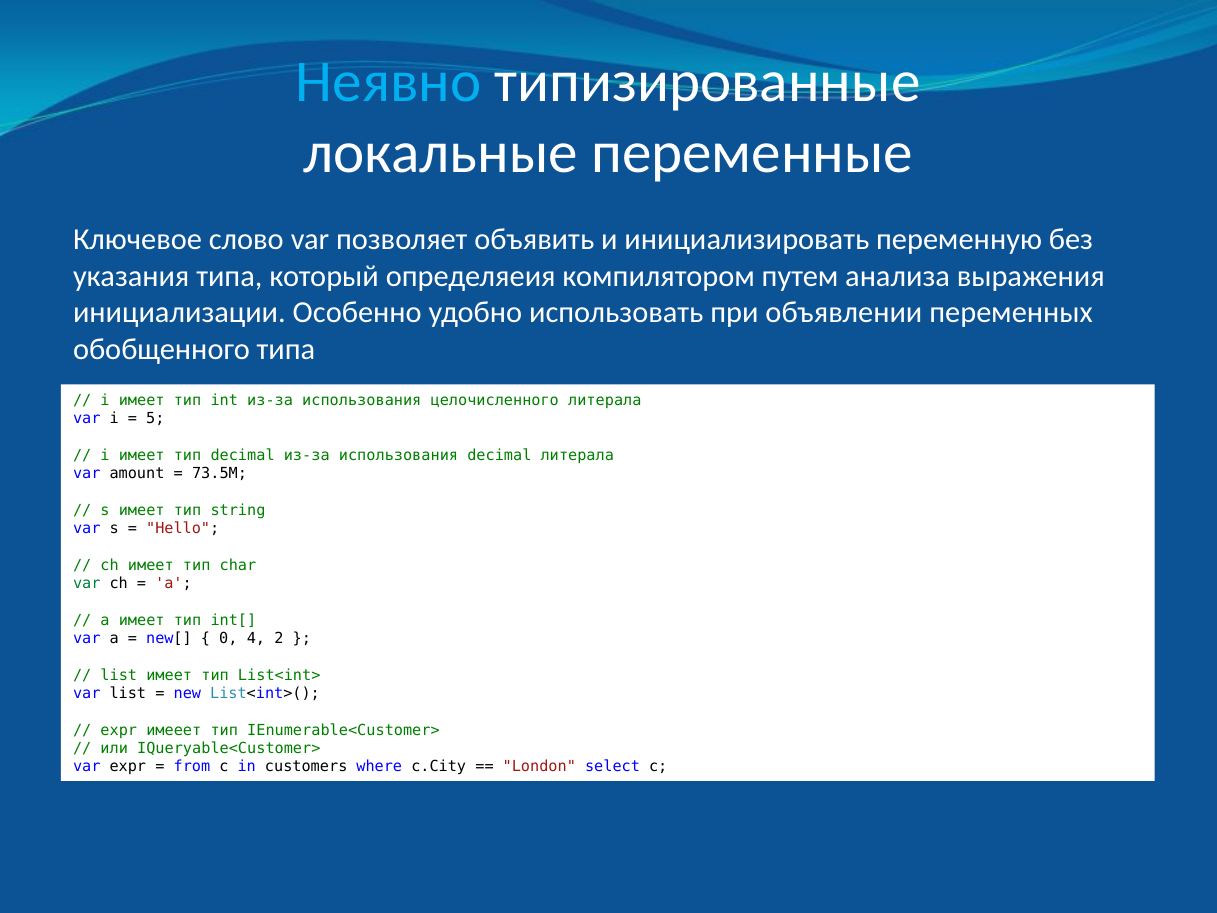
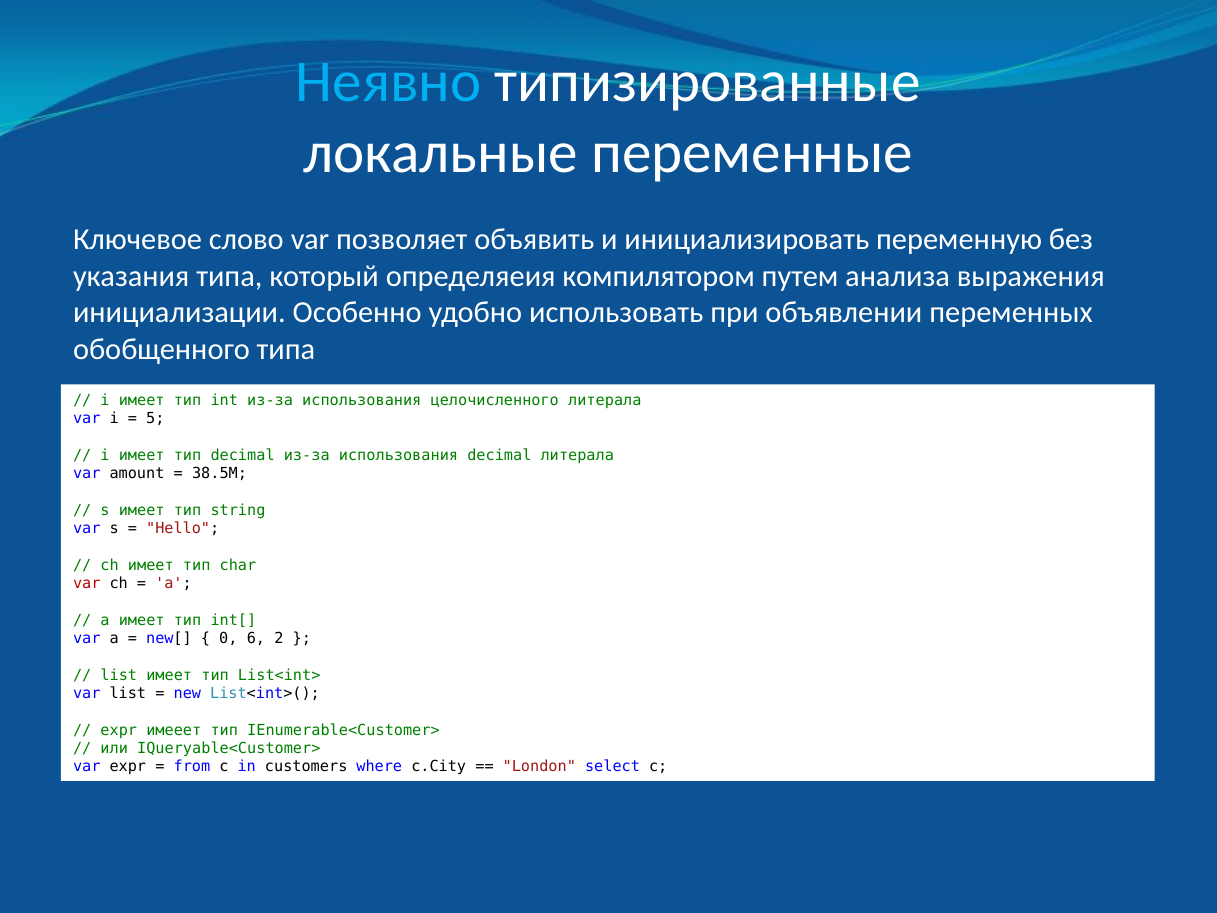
73.5M: 73.5M -> 38.5M (220, 474)
var colour: green -> red (87, 584)
4: 4 -> 6 (256, 638)
